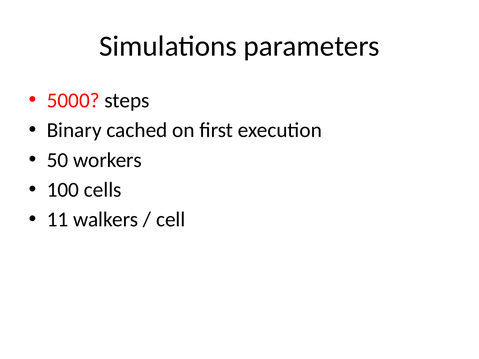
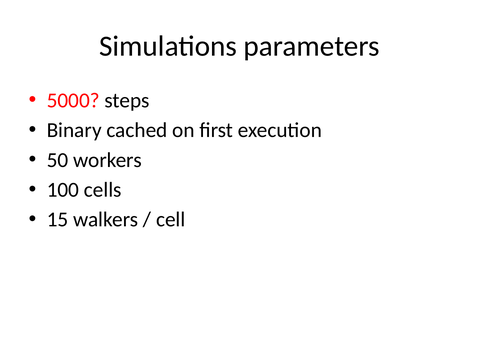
11: 11 -> 15 (57, 220)
